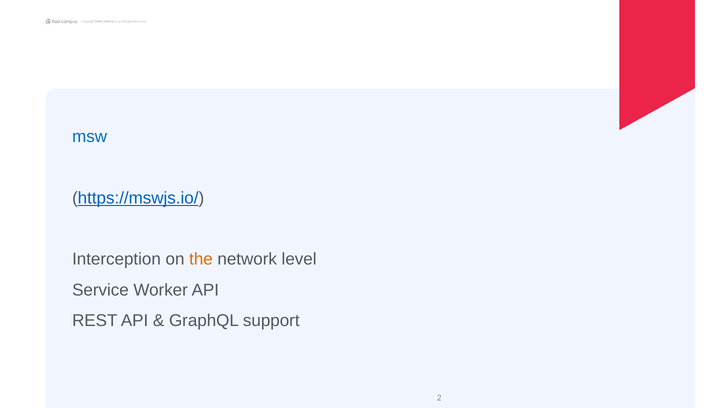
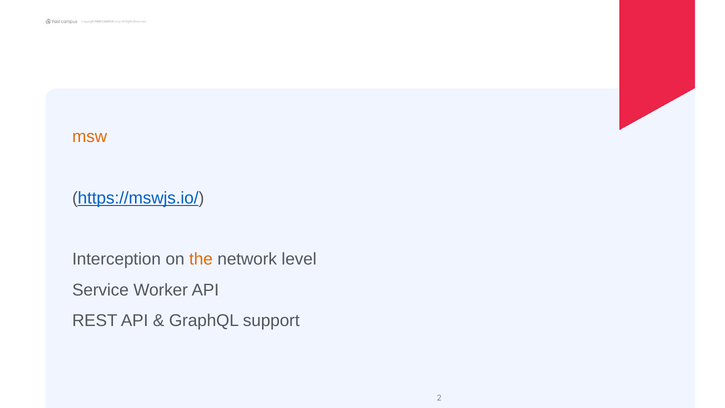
msw colour: blue -> orange (90, 137)
